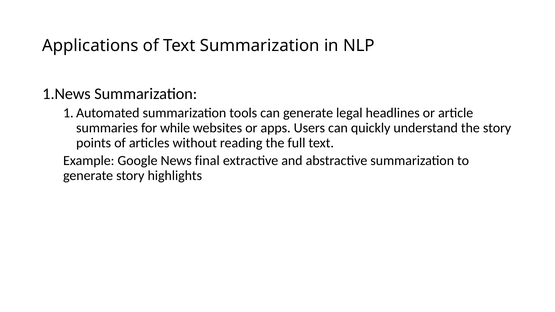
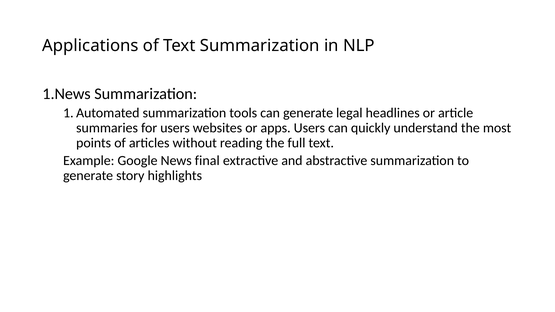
for while: while -> users (175, 128)
the story: story -> most (497, 128)
